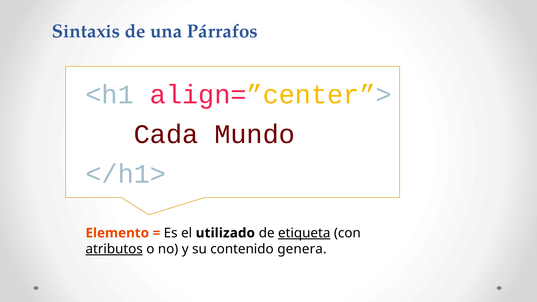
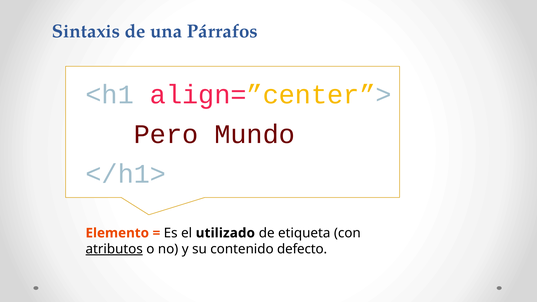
Cada: Cada -> Pero (166, 134)
etiqueta underline: present -> none (304, 233)
genera: genera -> defecto (302, 249)
